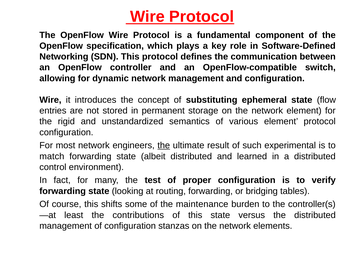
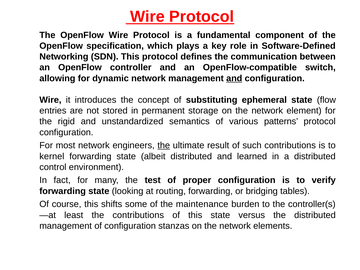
and underline: none -> present (234, 78)
various element: element -> patterns (281, 121)
such experimental: experimental -> contributions (290, 145)
match: match -> kernel (52, 156)
